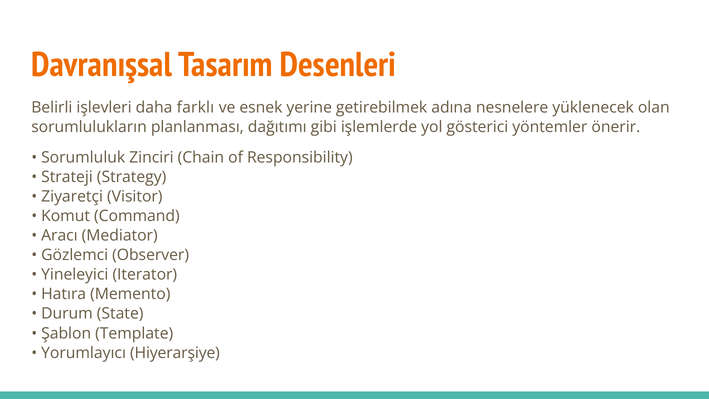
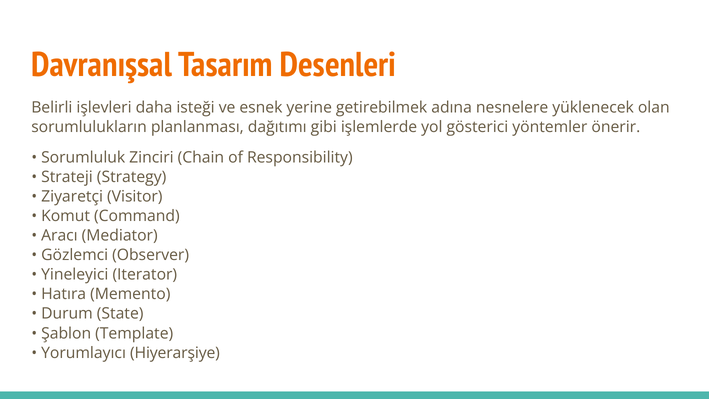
farklı: farklı -> isteği (196, 108)
